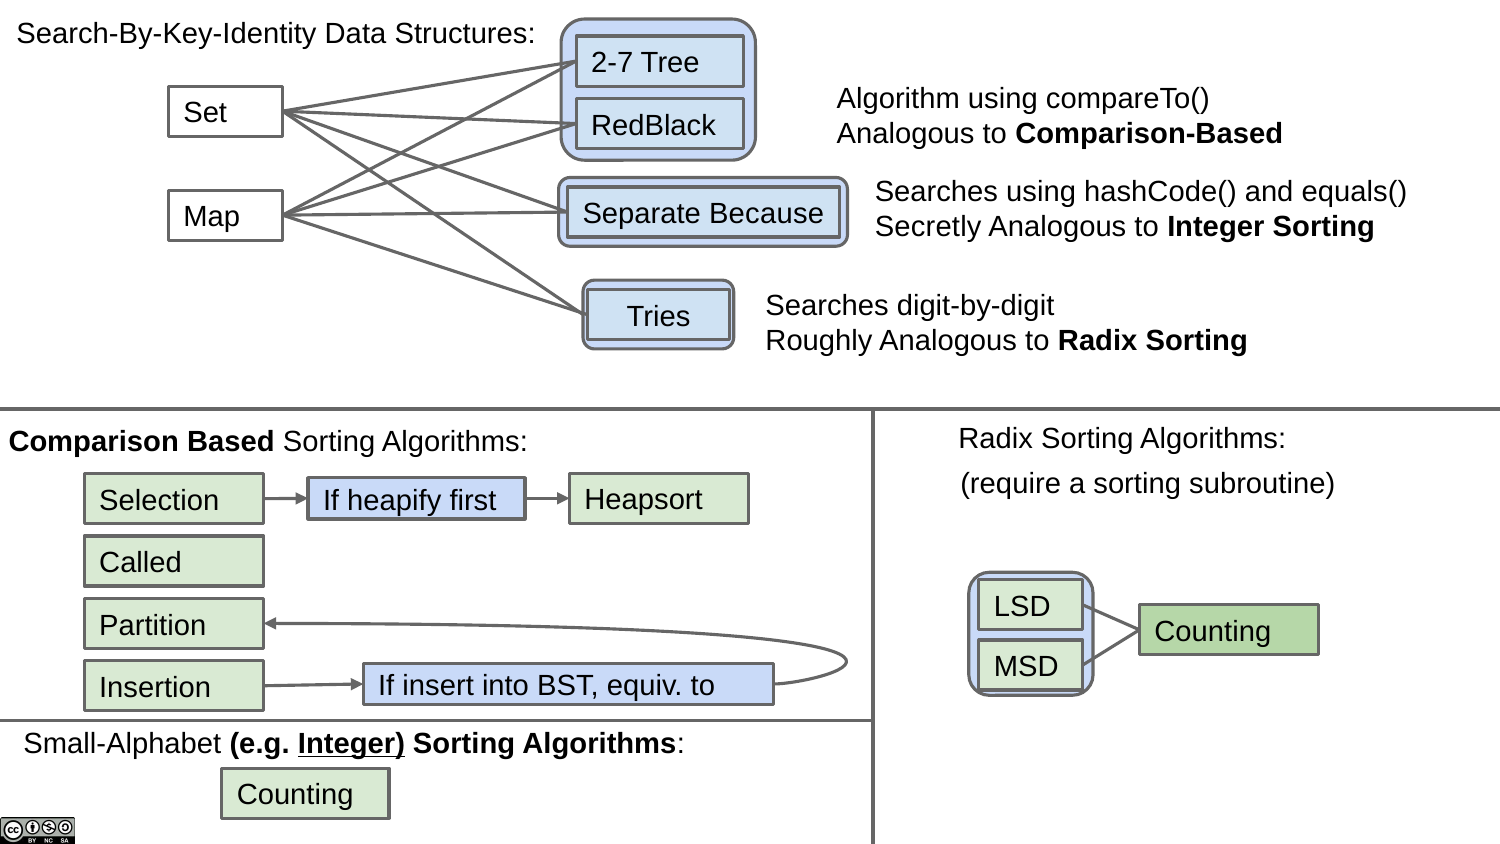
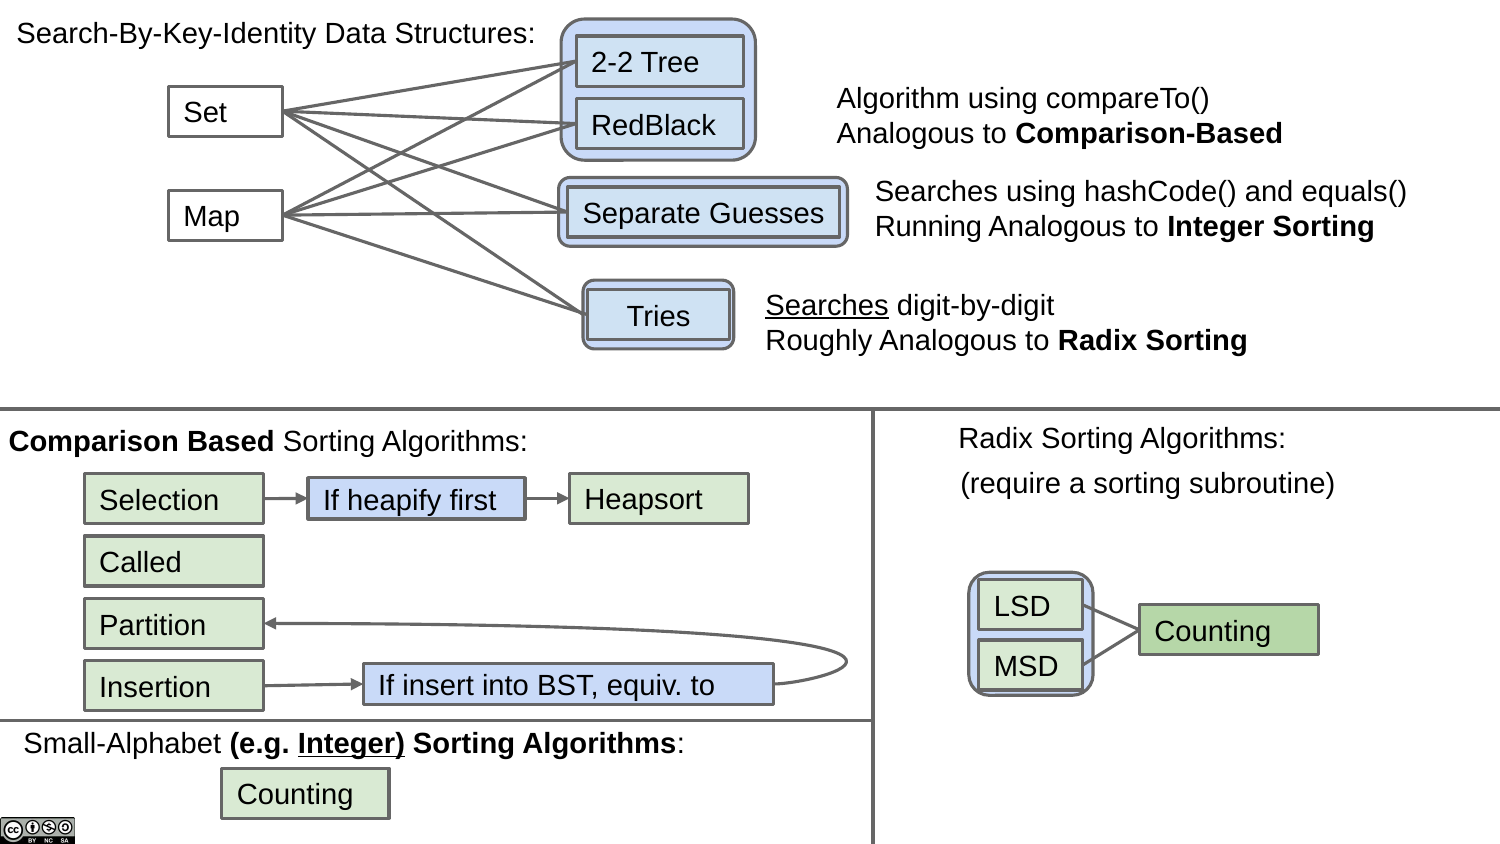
2-7: 2-7 -> 2-2 (612, 63)
Because: Because -> Guesses (767, 214)
Secretly: Secretly -> Running (928, 227)
Searches underline: none -> present (827, 305)
